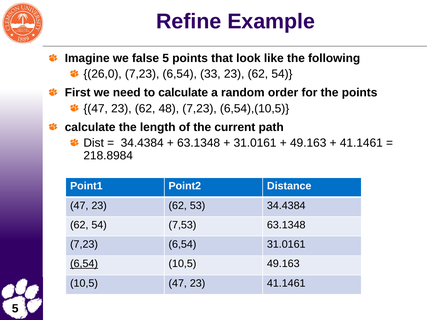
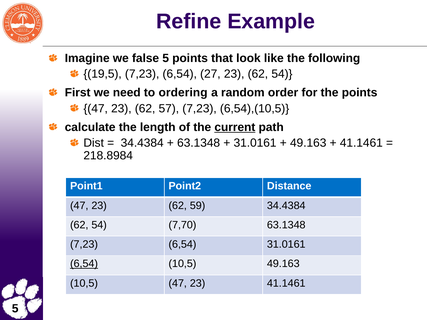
26,0: 26,0 -> 19,5 (103, 74)
33: 33 -> 27 (210, 74)
to calculate: calculate -> ordering (183, 93)
48: 48 -> 57 (169, 109)
current underline: none -> present (235, 127)
53: 53 -> 59 (198, 206)
7,53: 7,53 -> 7,70 (182, 225)
